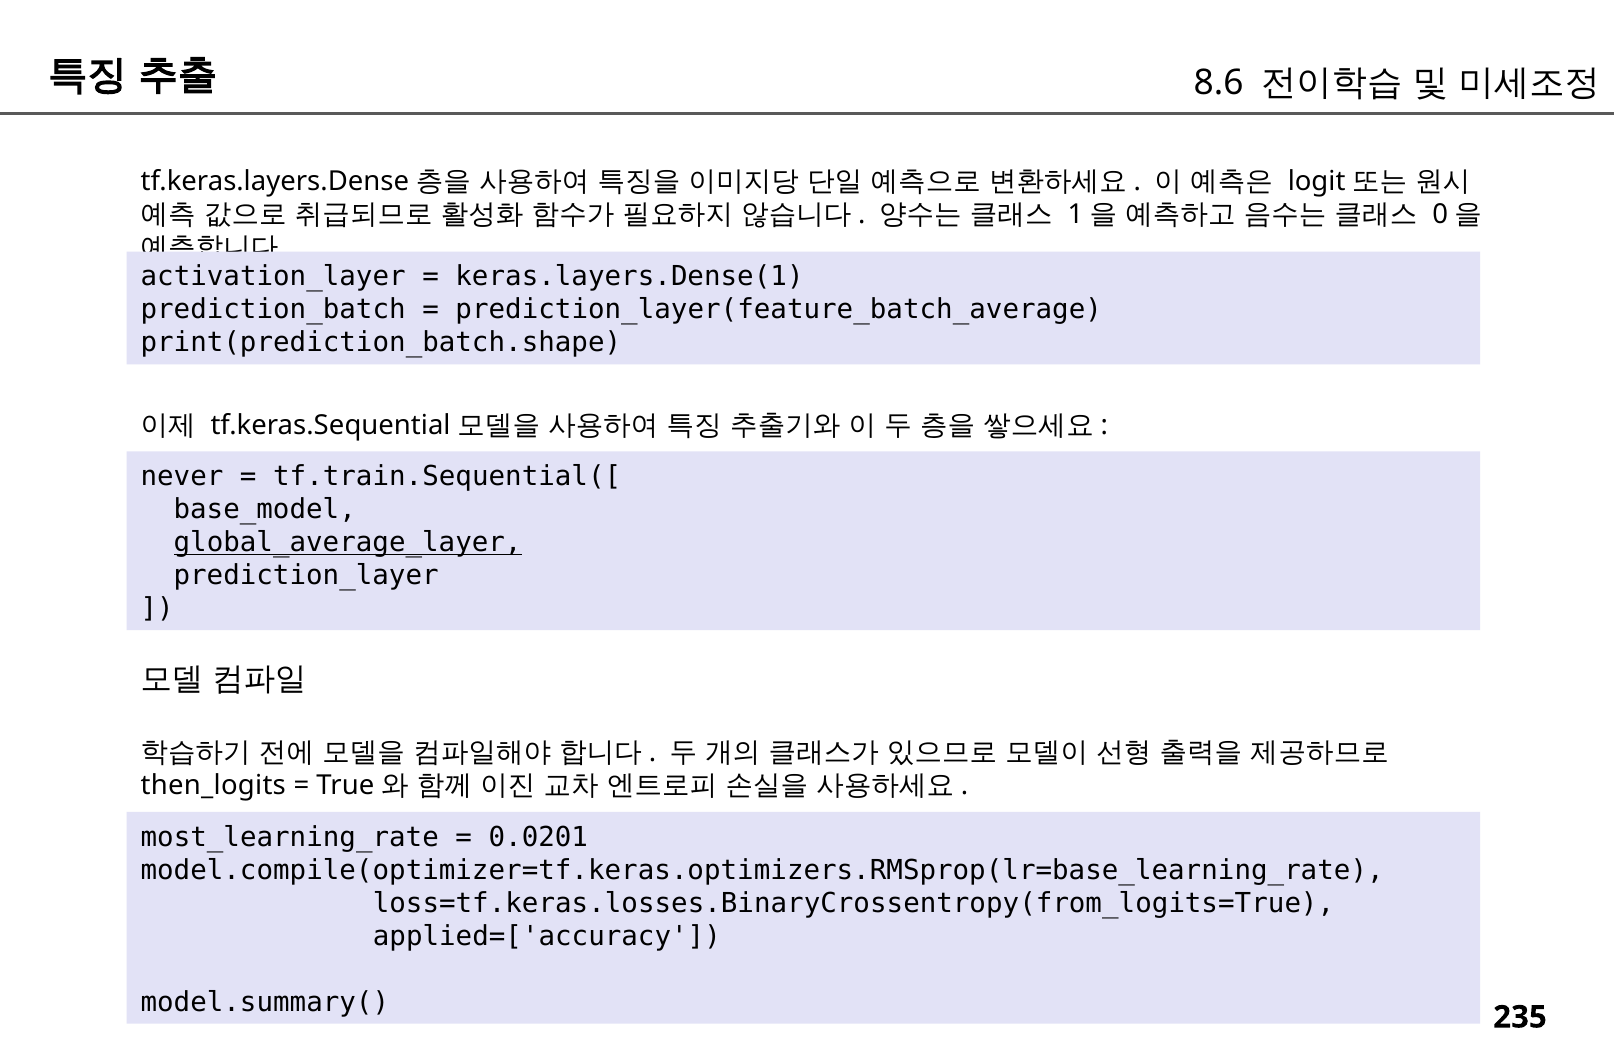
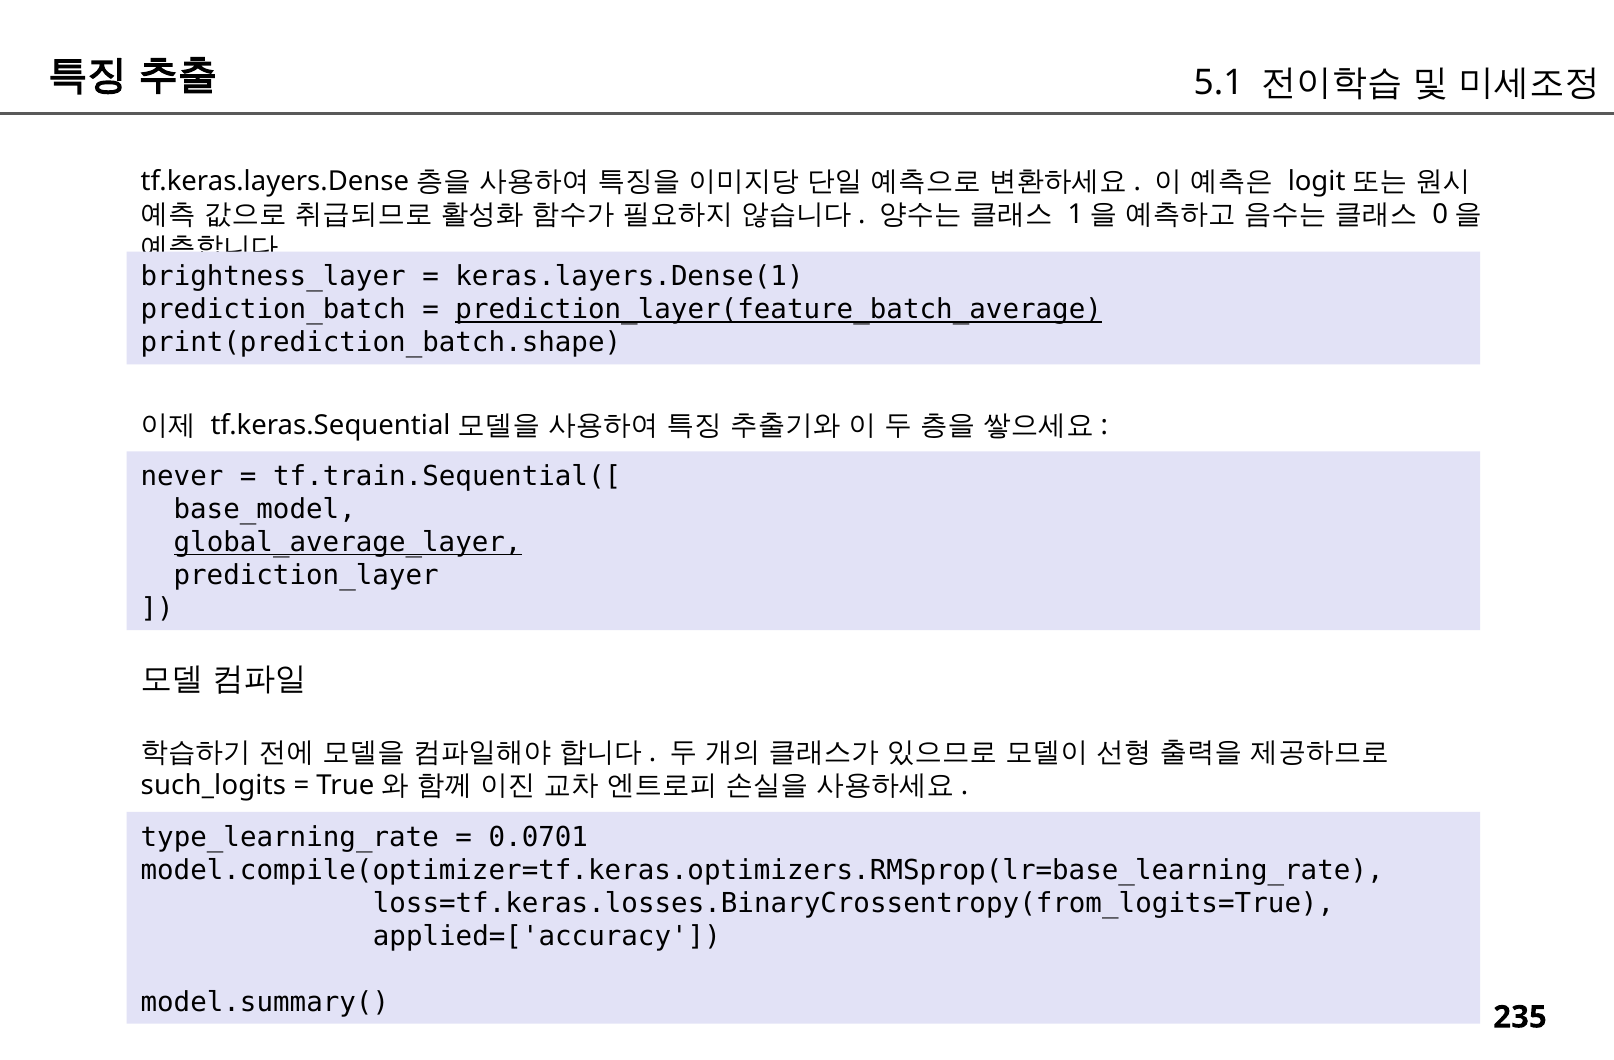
8.6: 8.6 -> 5.1 (1219, 83)
activation_layer: activation_layer -> brightness_layer (273, 277)
prediction_layer(feature_batch_average underline: none -> present (779, 310)
then_logits: then_logits -> such_logits (213, 785)
most_learning_rate: most_learning_rate -> type_learning_rate (290, 837)
0.0201: 0.0201 -> 0.0701 (538, 837)
